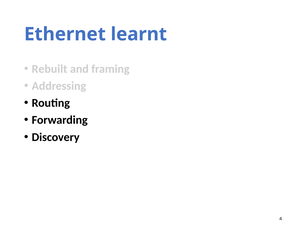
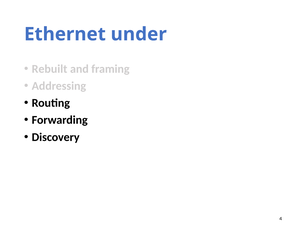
learnt: learnt -> under (139, 34)
